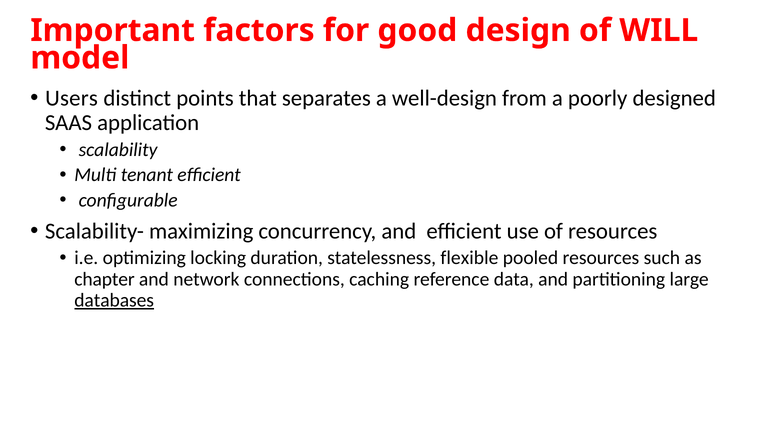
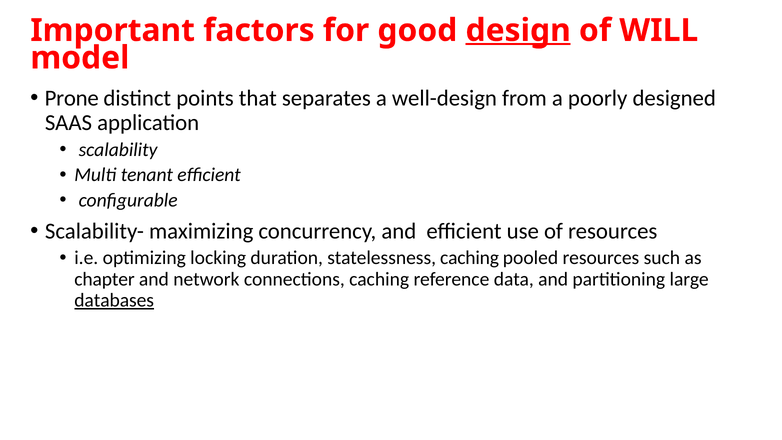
design underline: none -> present (518, 30)
Users: Users -> Prone (72, 98)
statelessness flexible: flexible -> caching (470, 258)
